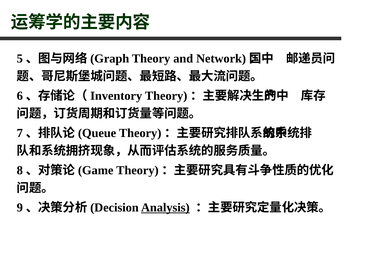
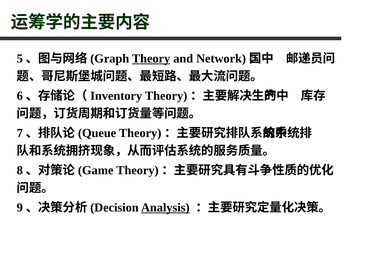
Theory underline: none -> present (151, 58)
